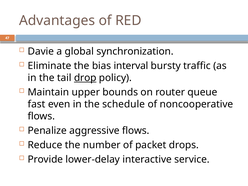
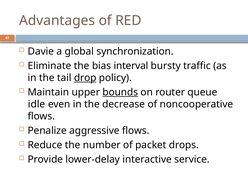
bounds underline: none -> present (120, 92)
fast: fast -> idle (37, 104)
schedule: schedule -> decrease (124, 104)
